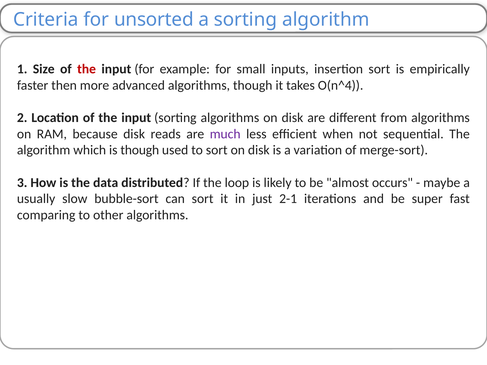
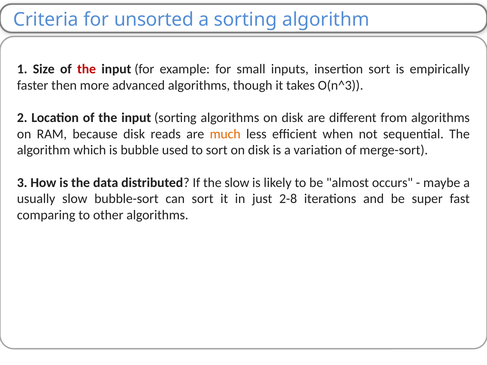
O(n^4: O(n^4 -> O(n^3 (341, 85)
much colour: purple -> orange (225, 134)
is though: though -> bubble (140, 150)
the loop: loop -> slow (237, 183)
2-1: 2-1 -> 2-8 (288, 199)
